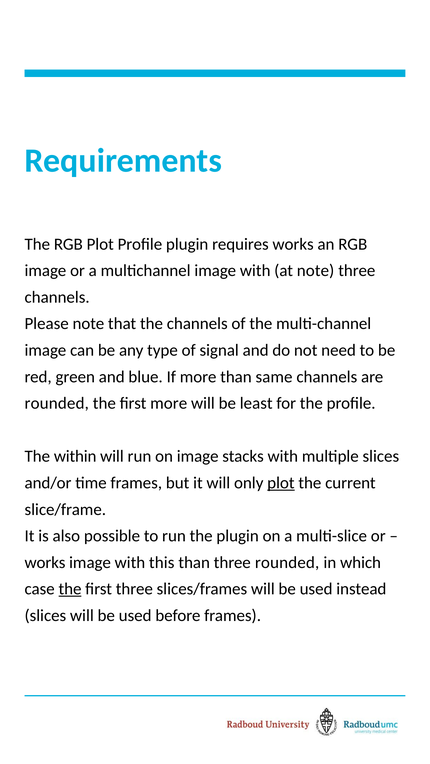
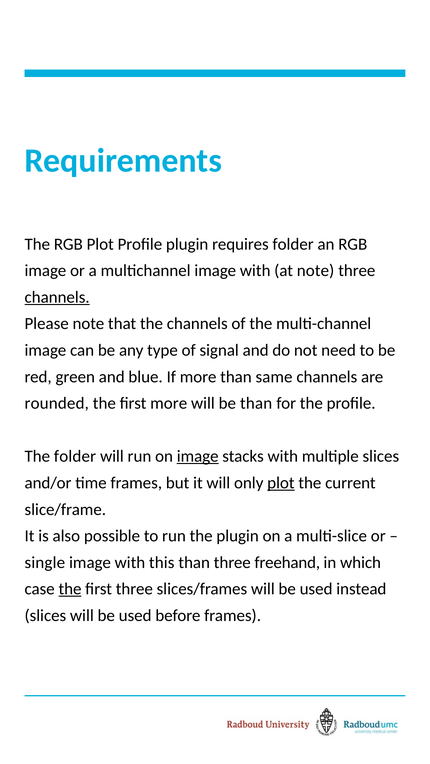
requires works: works -> folder (293, 244)
channels underline: none -> present (57, 297)
be least: least -> than (256, 404)
The within: within -> folder (75, 457)
image underline: none -> present (198, 457)
works: works -> single (45, 563)
three rounded: rounded -> freehand (287, 563)
